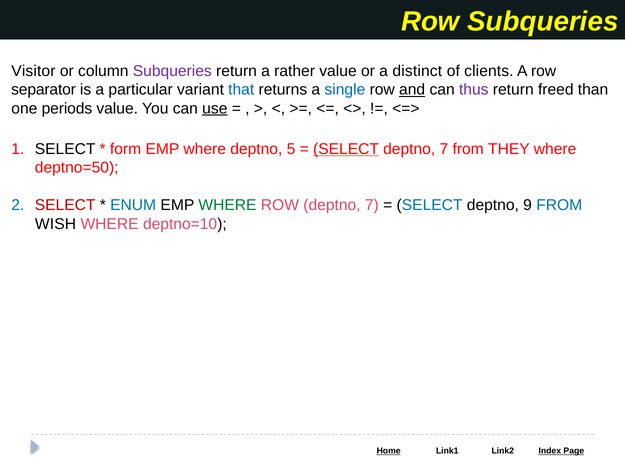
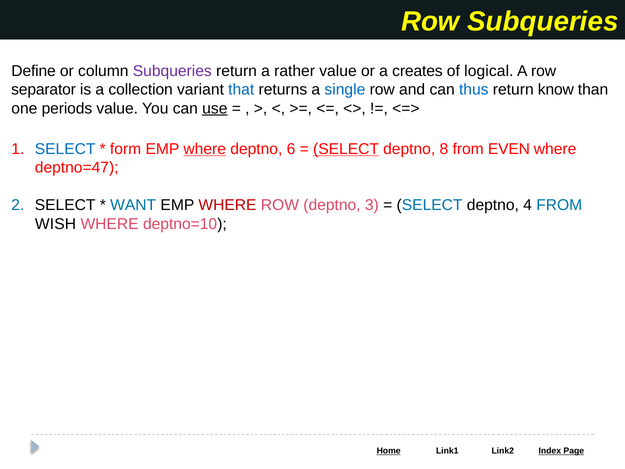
Visitor: Visitor -> Define (34, 71)
distinct: distinct -> creates (417, 71)
clients: clients -> logical (489, 71)
particular: particular -> collection (141, 90)
and underline: present -> none (412, 90)
thus colour: purple -> blue (474, 90)
freed: freed -> know (556, 90)
SELECT colour: black -> blue (65, 149)
where underline: none -> present (205, 149)
5: 5 -> 6 (291, 149)
7: 7 -> 8 (444, 149)
THEY: THEY -> EVEN (509, 149)
deptno=50: deptno=50 -> deptno=47 (77, 168)
SELECT colour: red -> black (65, 205)
ENUM: ENUM -> WANT (133, 205)
WHERE colour: green -> red (227, 205)
ROW deptno 7: 7 -> 3 (372, 205)
9: 9 -> 4 (528, 205)
